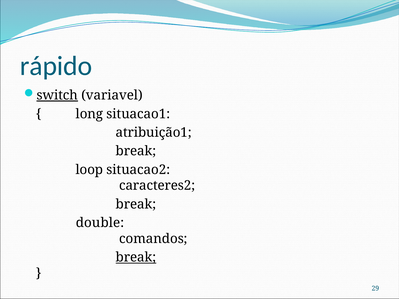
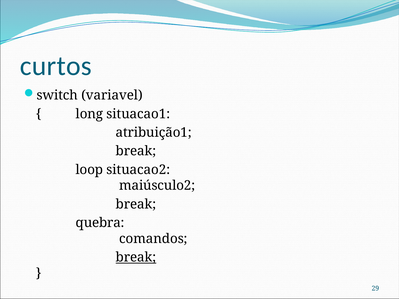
rápido: rápido -> curtos (56, 66)
switch underline: present -> none (57, 95)
caracteres2: caracteres2 -> maiúsculo2 (157, 186)
double: double -> quebra (100, 223)
